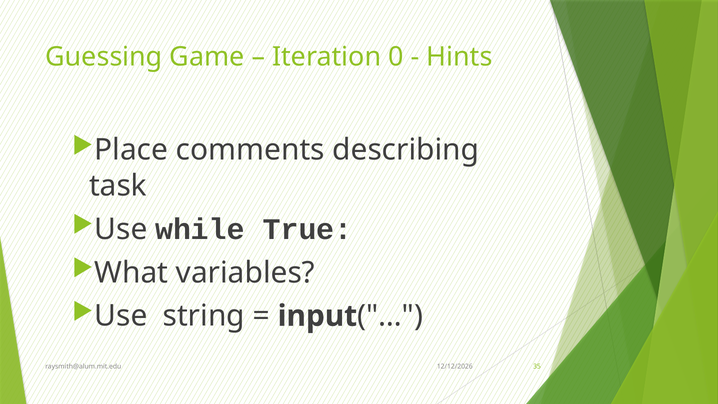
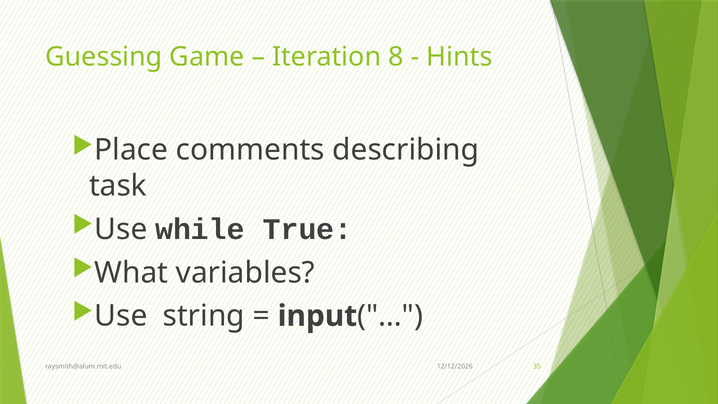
0: 0 -> 8 (396, 57)
